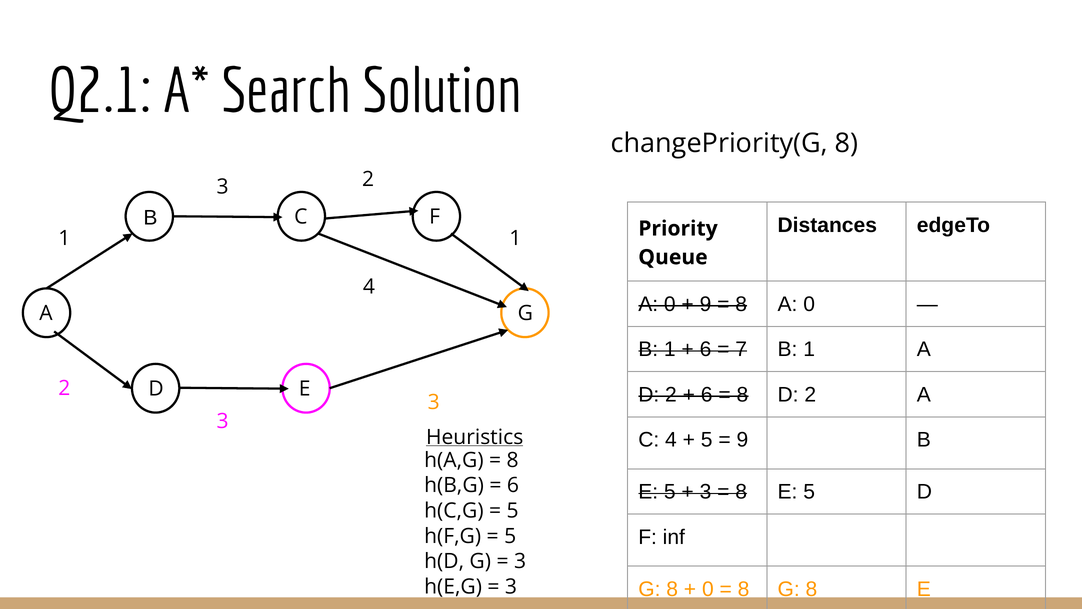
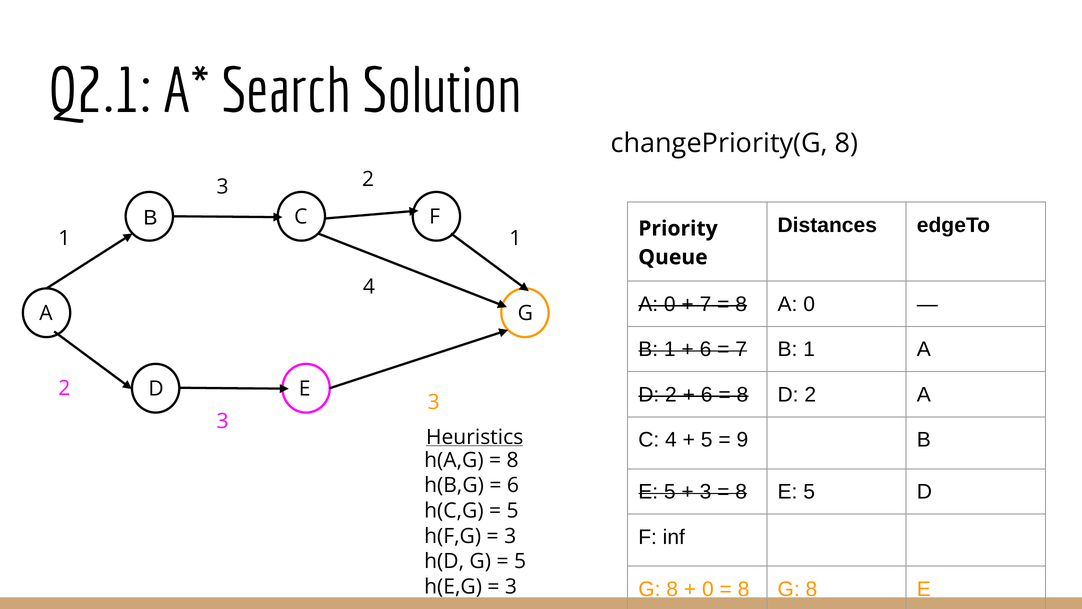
9: 9 -> 7 (706, 304)
5: 5 -> 3 (510, 536)
3: 3 -> 5 (520, 561)
